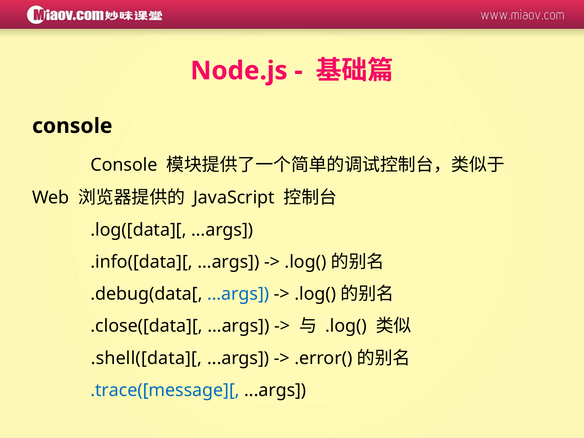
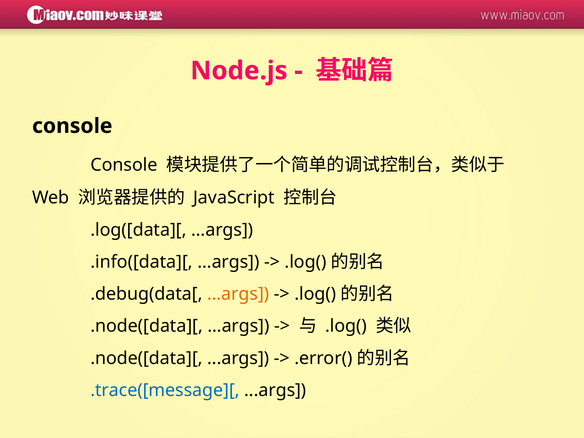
...args colour: blue -> orange (238, 294)
.close([data][: .close([data][ -> .node([data][ (147, 326)
.shell([data][: .shell([data][ -> .node([data][ (147, 358)
